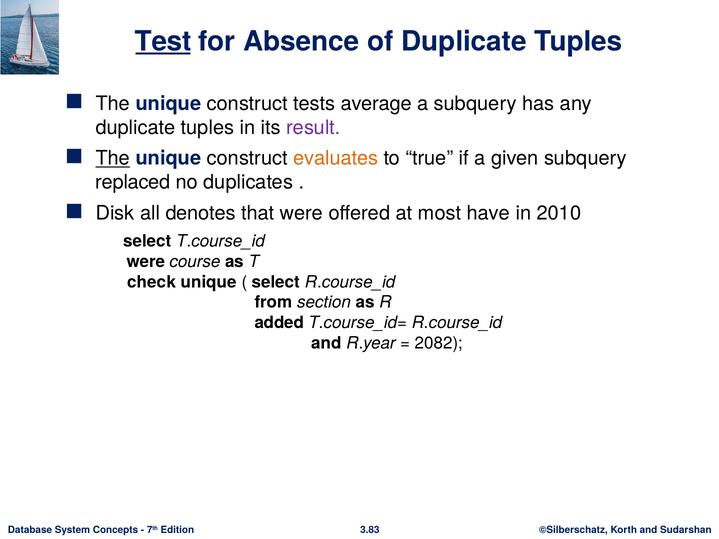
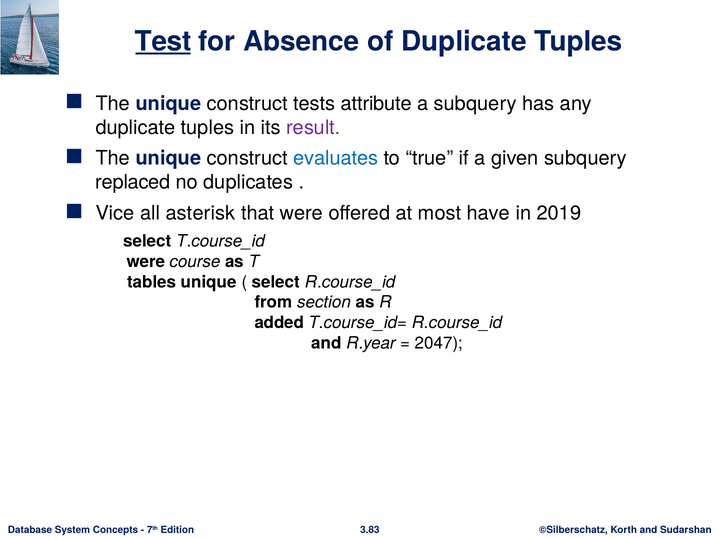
average: average -> attribute (376, 104)
The underline: present -> none (113, 158)
evaluates colour: orange -> blue (336, 158)
Disk: Disk -> Vice (115, 213)
denotes: denotes -> asterisk (200, 213)
2010: 2010 -> 2019 (559, 213)
check: check -> tables (152, 282)
2082: 2082 -> 2047 (439, 343)
